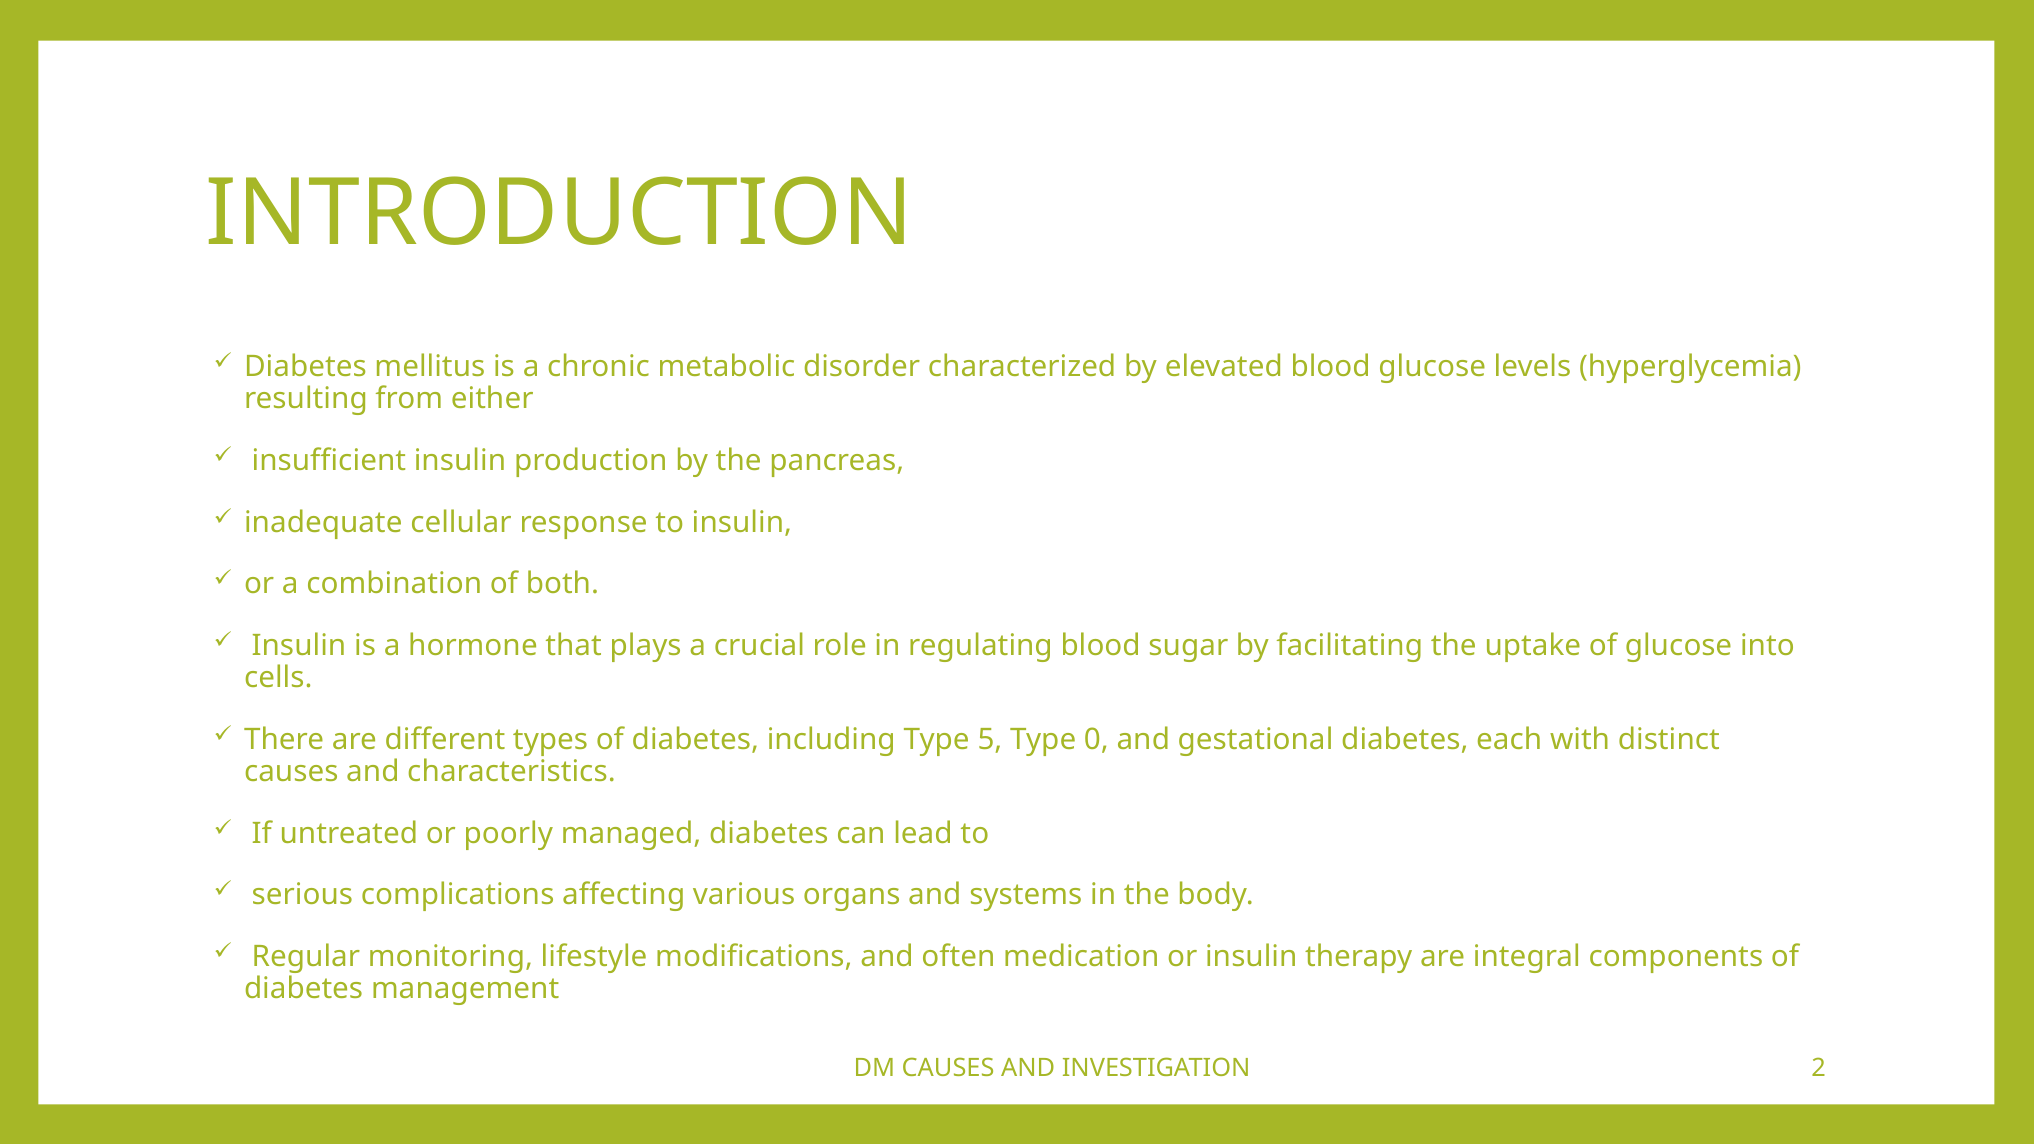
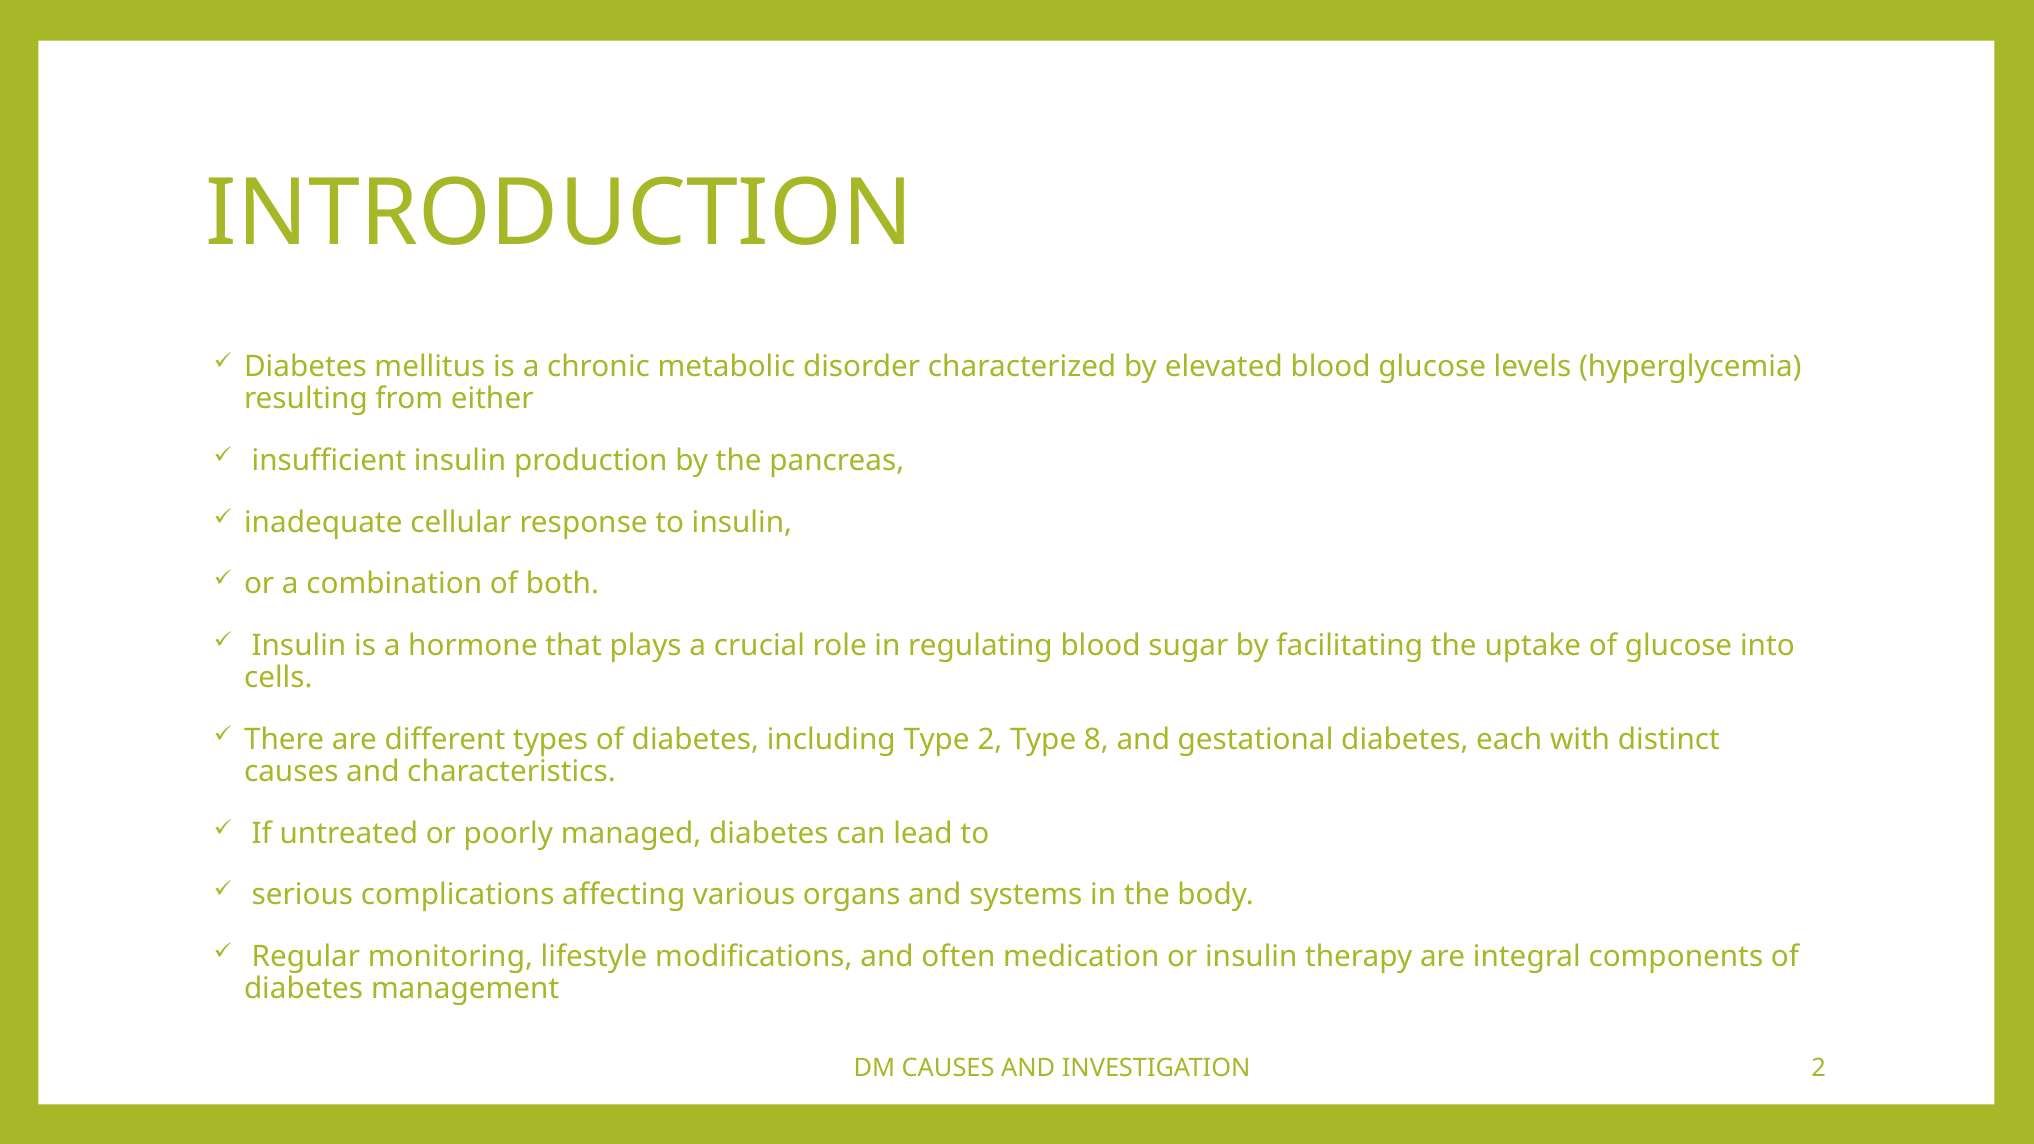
Type 5: 5 -> 2 (990, 740)
0: 0 -> 8 (1096, 740)
